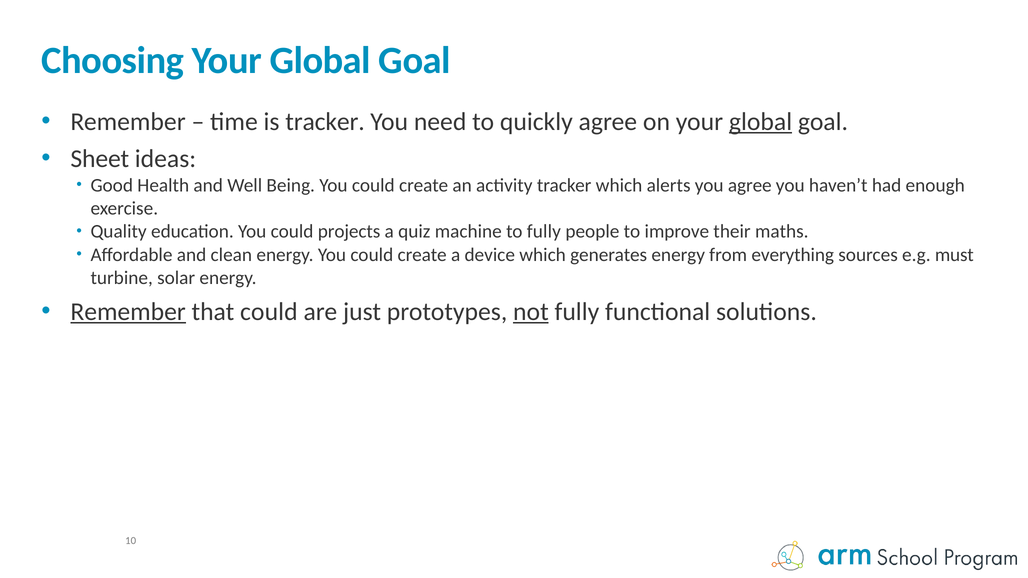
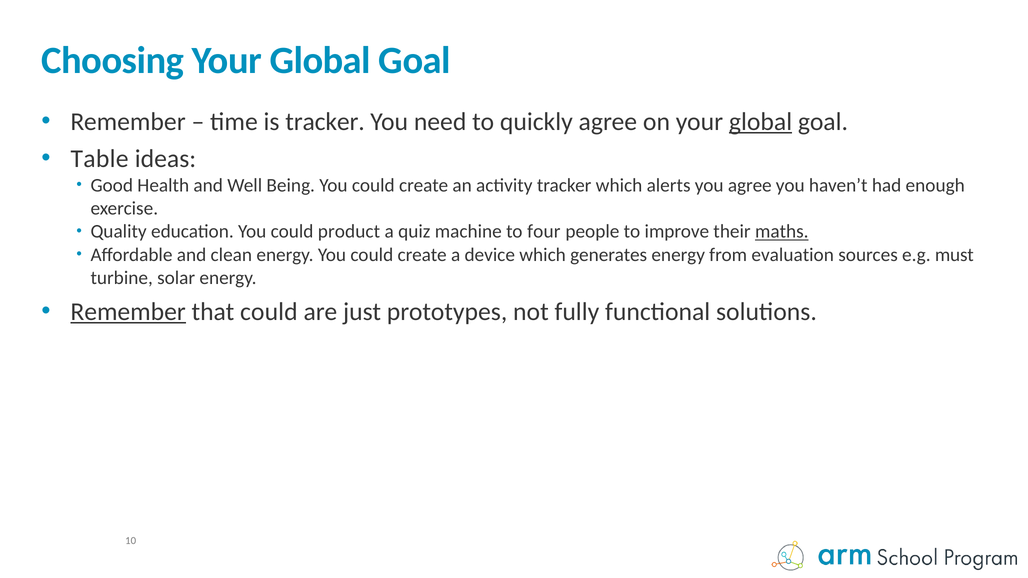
Sheet: Sheet -> Table (100, 159)
projects: projects -> product (349, 232)
to fully: fully -> four (544, 232)
maths underline: none -> present (782, 232)
everything: everything -> evaluation (793, 255)
not underline: present -> none (531, 312)
